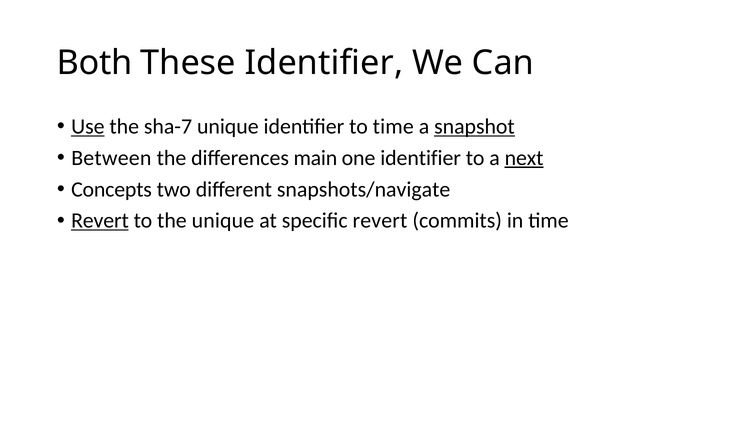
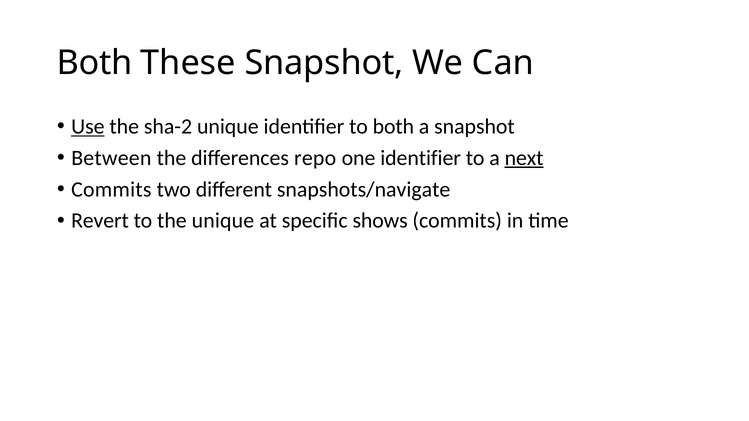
These Identifier: Identifier -> Snapshot (324, 63)
sha-7: sha-7 -> sha-2 (168, 127)
to time: time -> both (393, 127)
snapshot underline: present -> none (474, 127)
main: main -> repo (315, 158)
Concepts: Concepts -> Commits (111, 189)
Revert underline: present -> none (100, 221)
specific revert: revert -> shows (380, 221)
